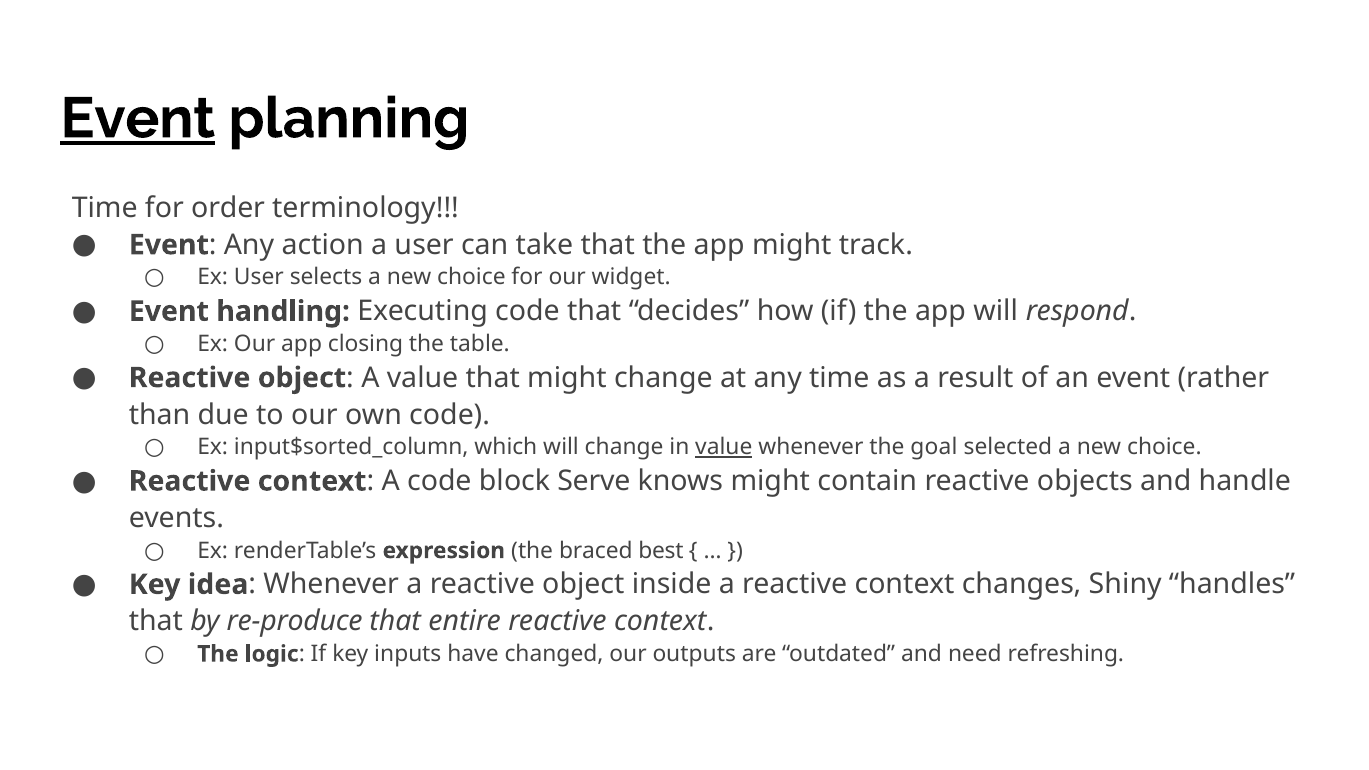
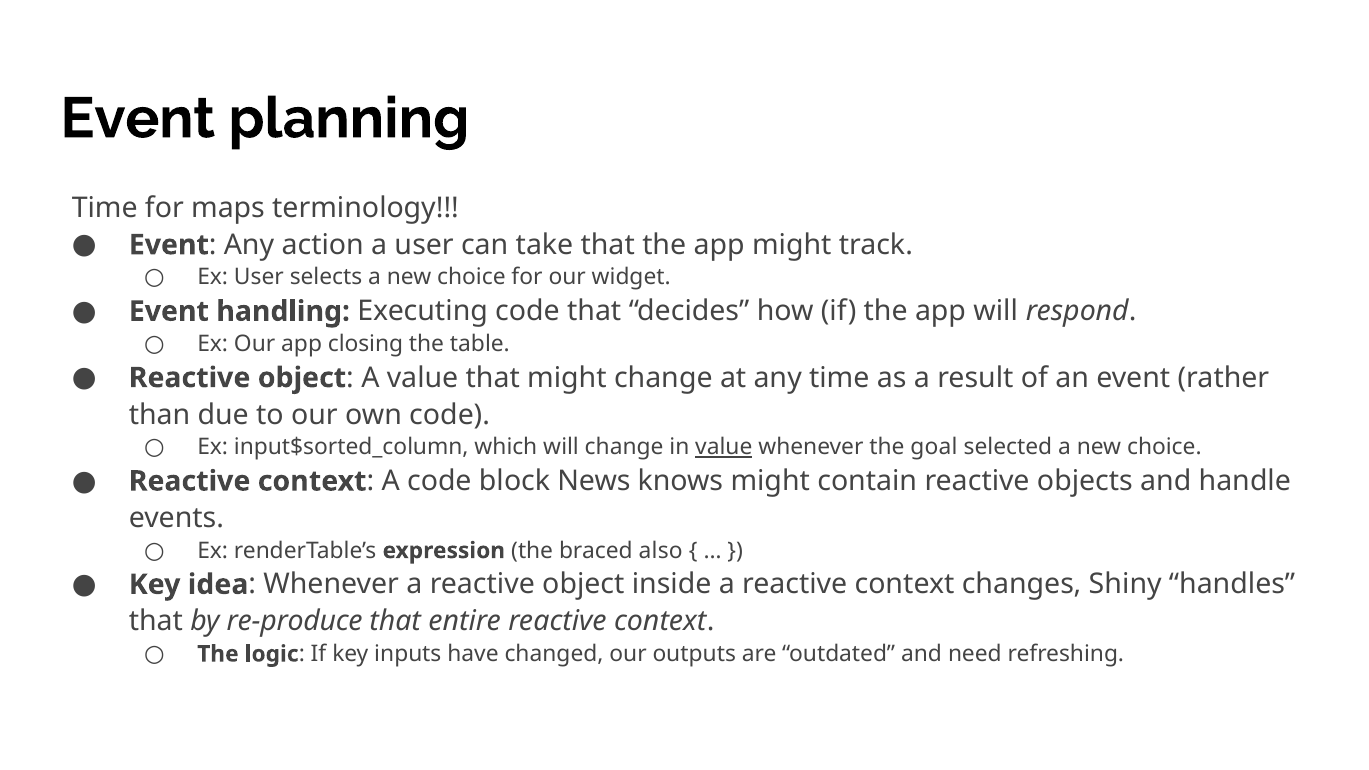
Event underline: present -> none (138, 119)
order: order -> maps (228, 208)
Serve: Serve -> News (594, 481)
best: best -> also (661, 551)
